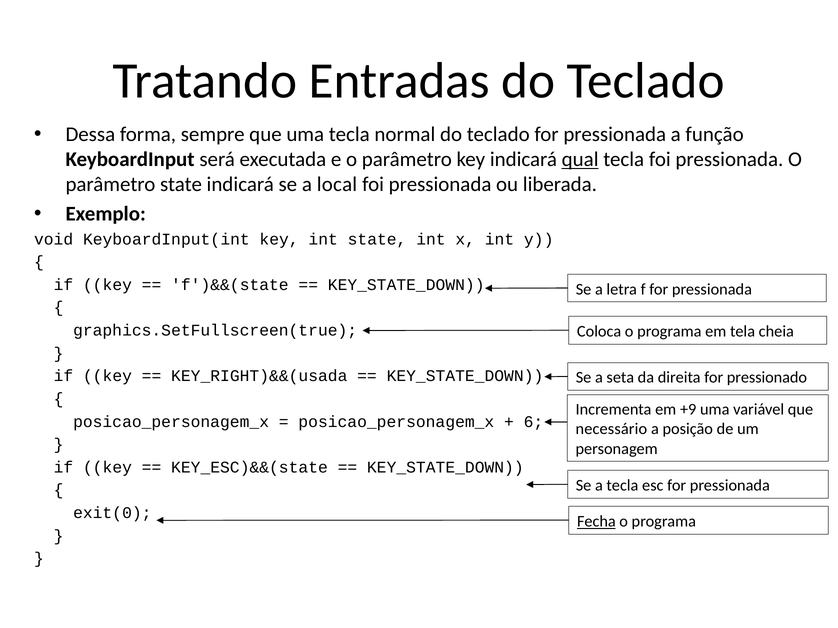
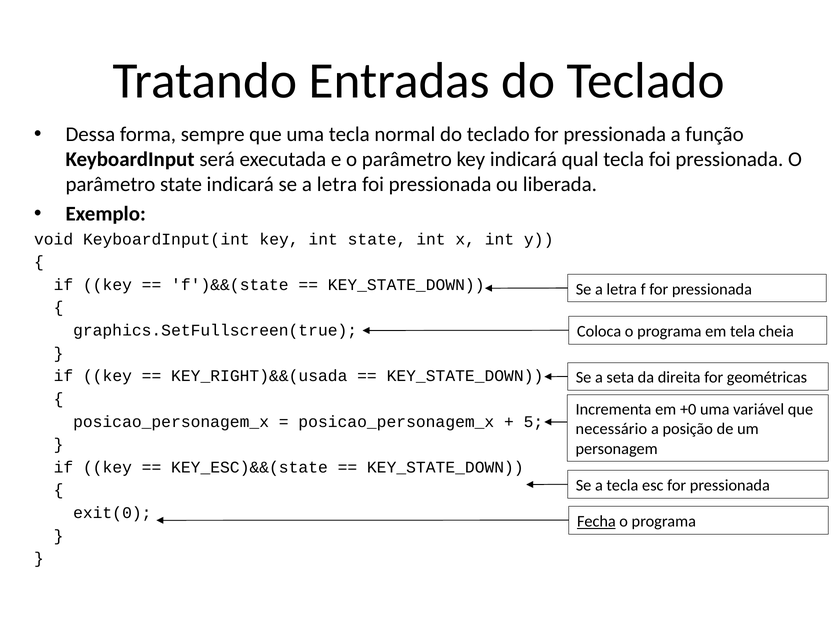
qual underline: present -> none (580, 160)
indicará se a local: local -> letra (337, 185)
pressionado: pressionado -> geométricas (767, 378)
+9: +9 -> +0 (688, 410)
6: 6 -> 5 (533, 422)
